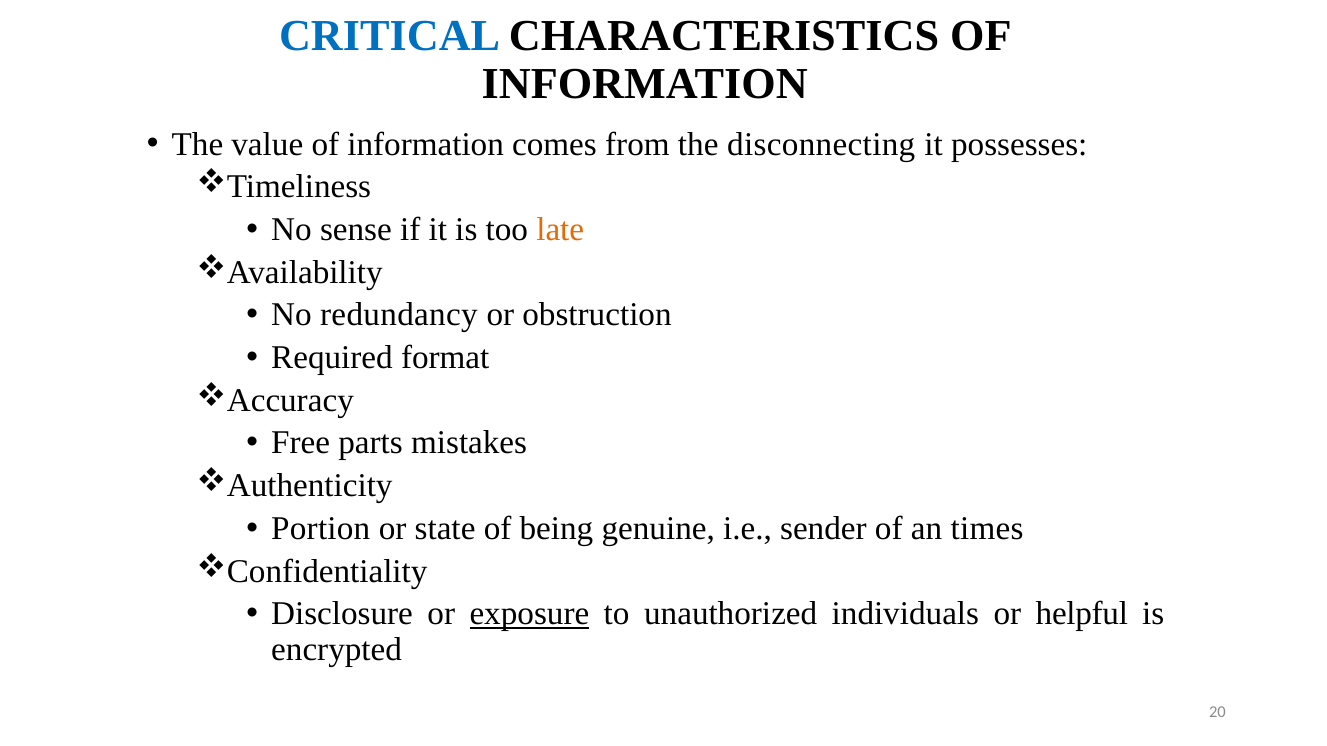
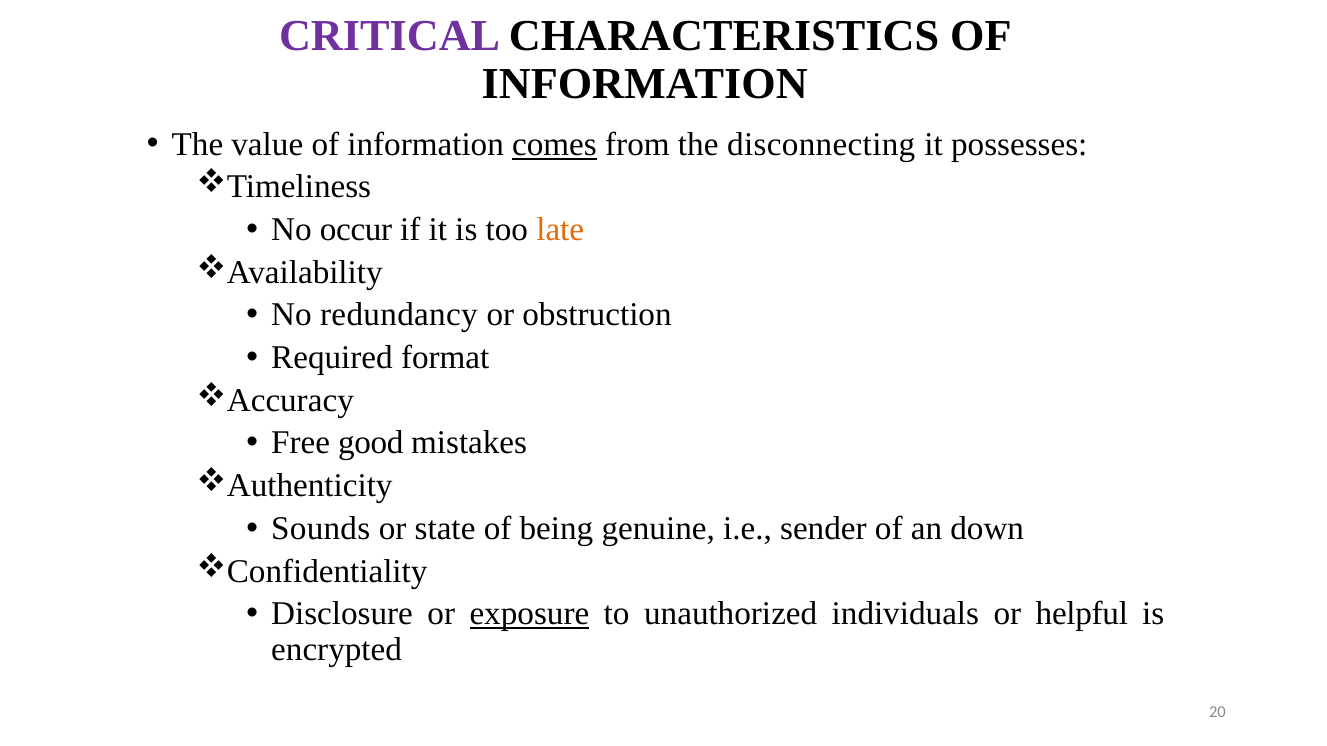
CRITICAL colour: blue -> purple (390, 36)
comes underline: none -> present (555, 144)
sense: sense -> occur (356, 230)
parts: parts -> good (371, 443)
Portion: Portion -> Sounds (321, 529)
times: times -> down (987, 529)
